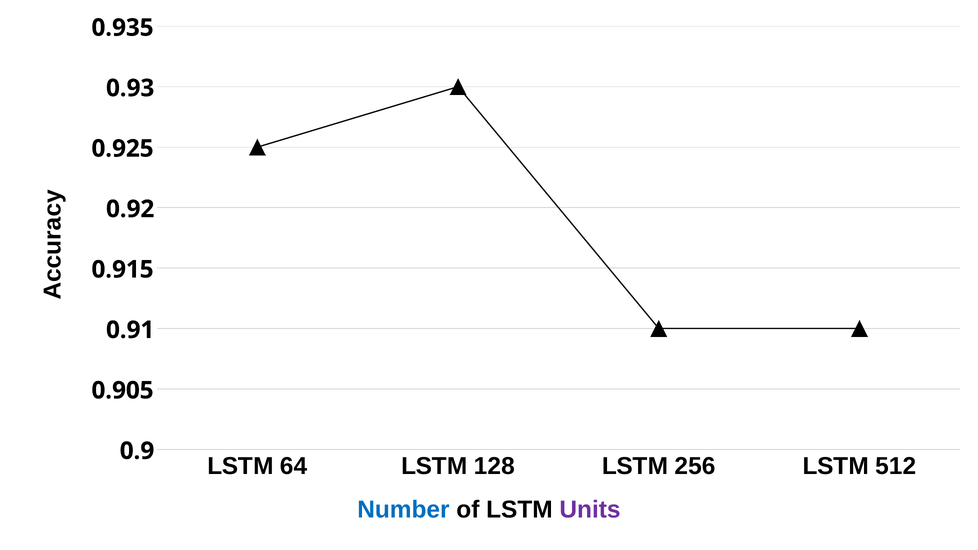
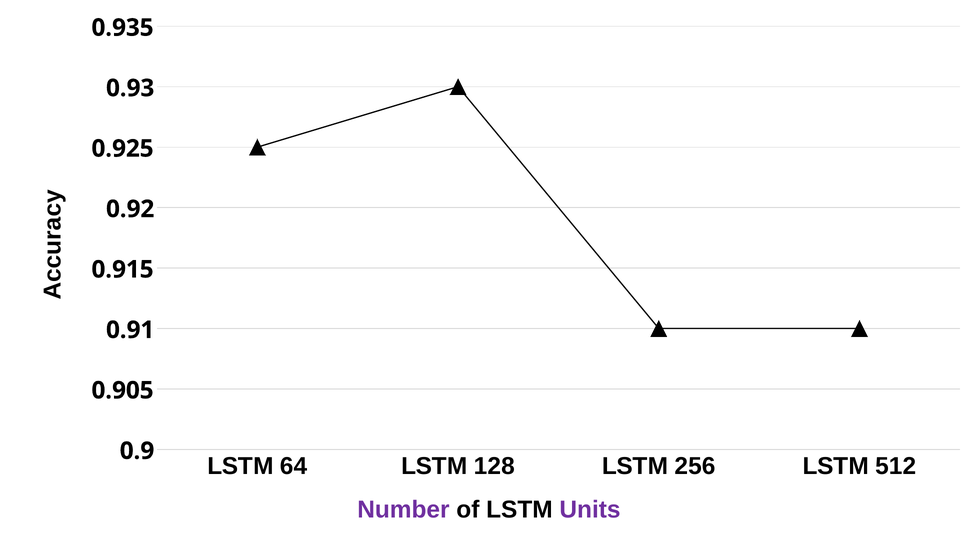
Number colour: blue -> purple (403, 510)
